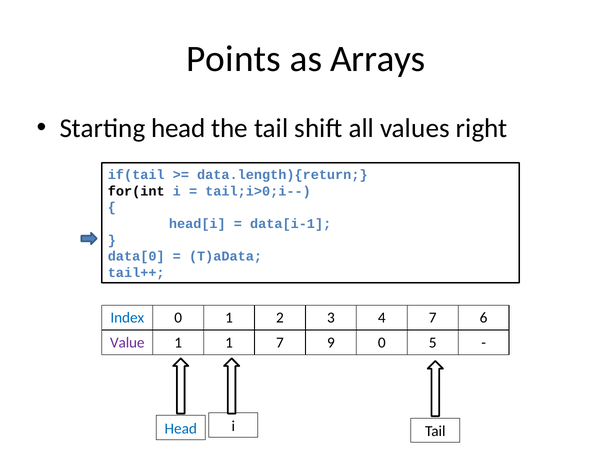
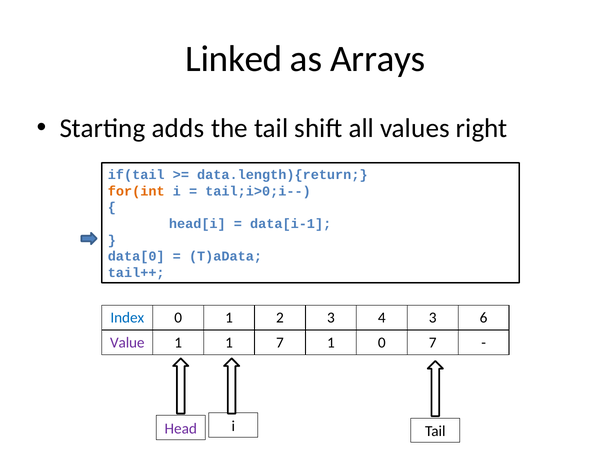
Points: Points -> Linked (234, 59)
Starting head: head -> adds (178, 128)
for(int colour: black -> orange (136, 191)
4 7: 7 -> 3 (433, 318)
7 9: 9 -> 1 (331, 343)
0 5: 5 -> 7 (433, 343)
Head colour: blue -> purple (181, 429)
